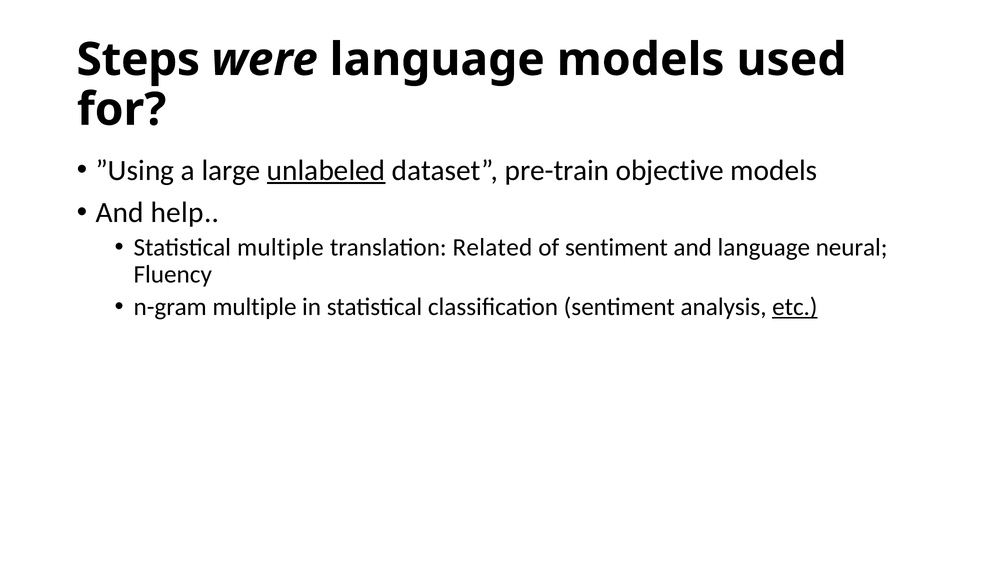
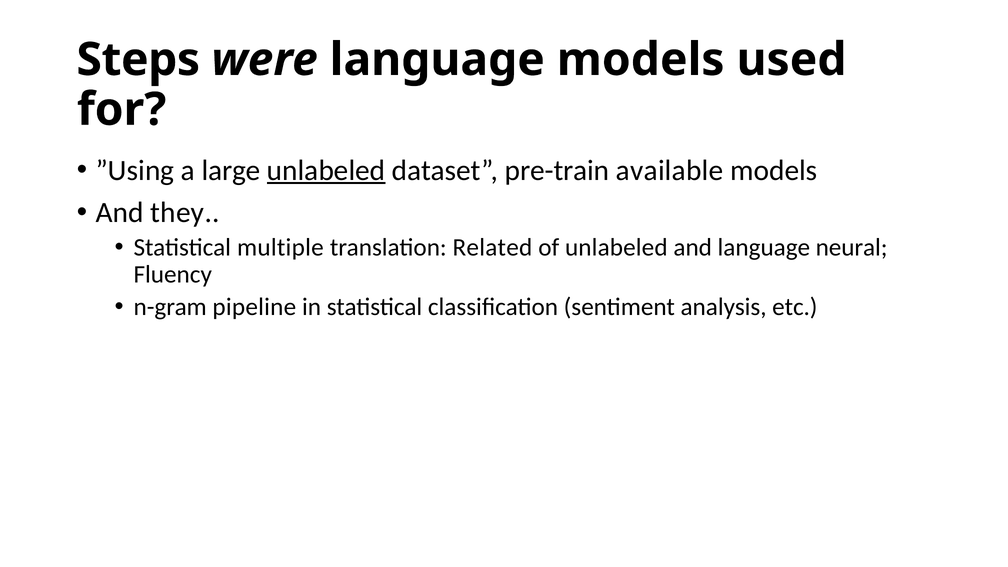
objective: objective -> available (670, 170)
help: help -> they (185, 213)
of sentiment: sentiment -> unlabeled (616, 247)
n-gram multiple: multiple -> pipeline (254, 307)
etc underline: present -> none (795, 307)
